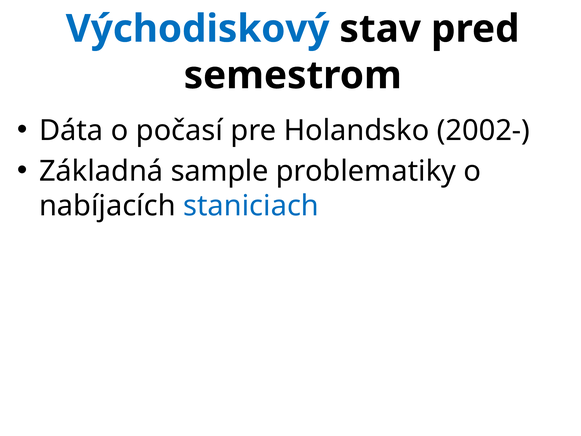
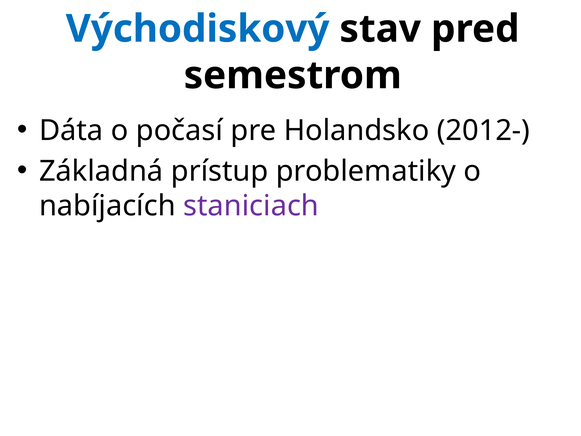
2002-: 2002- -> 2012- (483, 130)
sample: sample -> prístup (220, 171)
staniciach colour: blue -> purple (251, 206)
